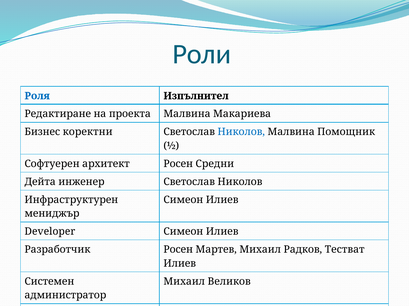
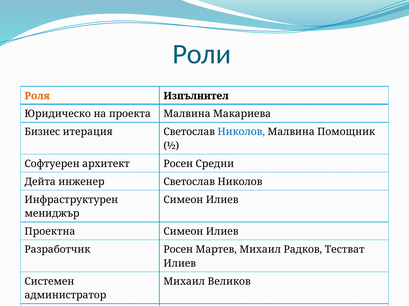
Роля colour: blue -> orange (37, 96)
Редактиране: Редактиране -> Юридическо (58, 114)
коректни: коректни -> итерация (88, 132)
Developer: Developer -> Проектна (50, 232)
